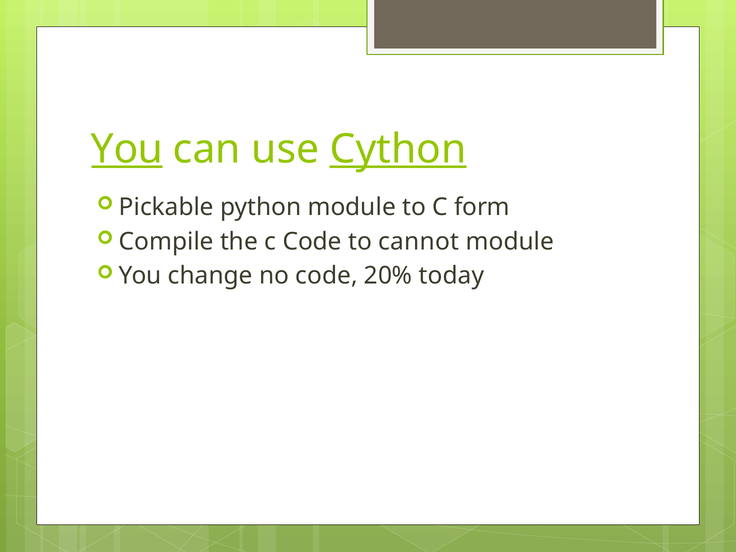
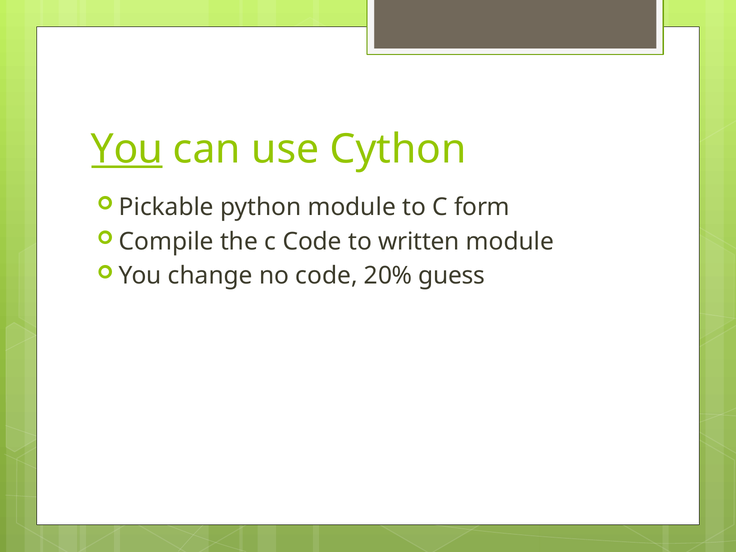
Cython underline: present -> none (398, 149)
cannot: cannot -> written (419, 242)
today: today -> guess (452, 276)
